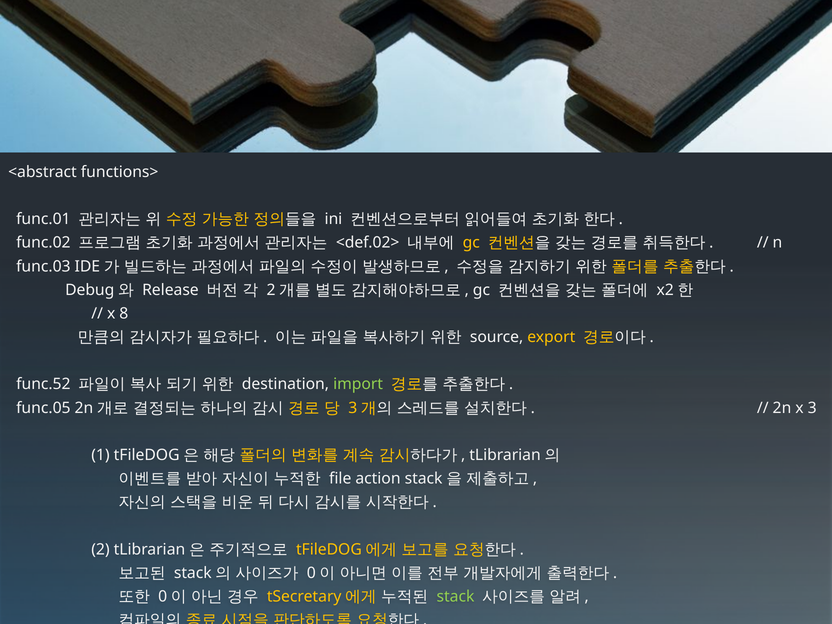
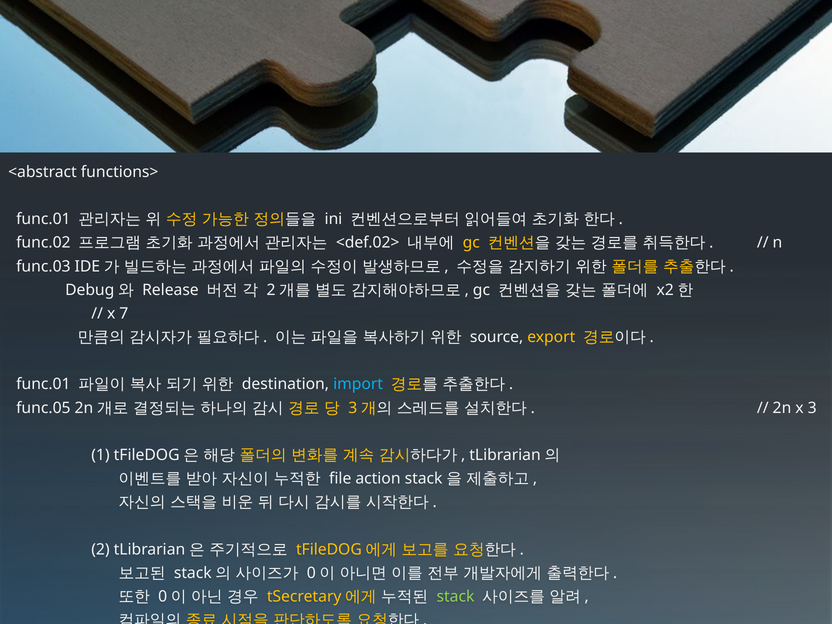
8: 8 -> 7 (124, 313)
func.52: func.52 -> func.01 (43, 384)
import colour: light green -> light blue (358, 384)
